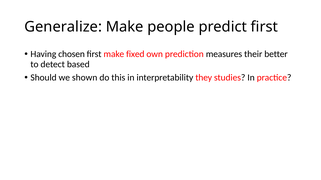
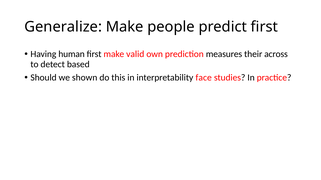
chosen: chosen -> human (72, 54)
fixed: fixed -> valid (135, 54)
better: better -> across (276, 54)
they: they -> face (204, 78)
